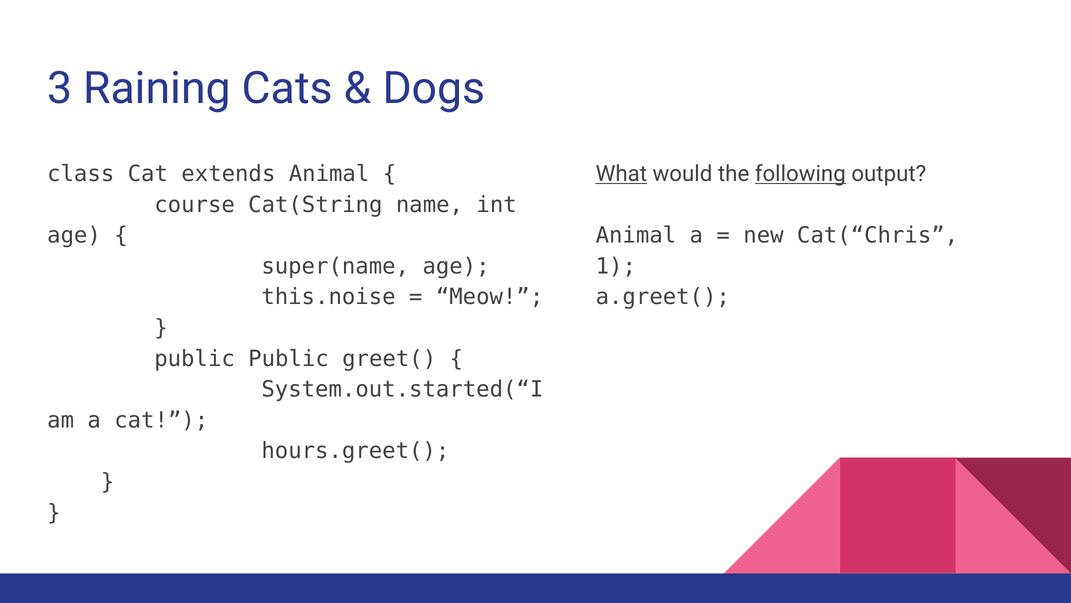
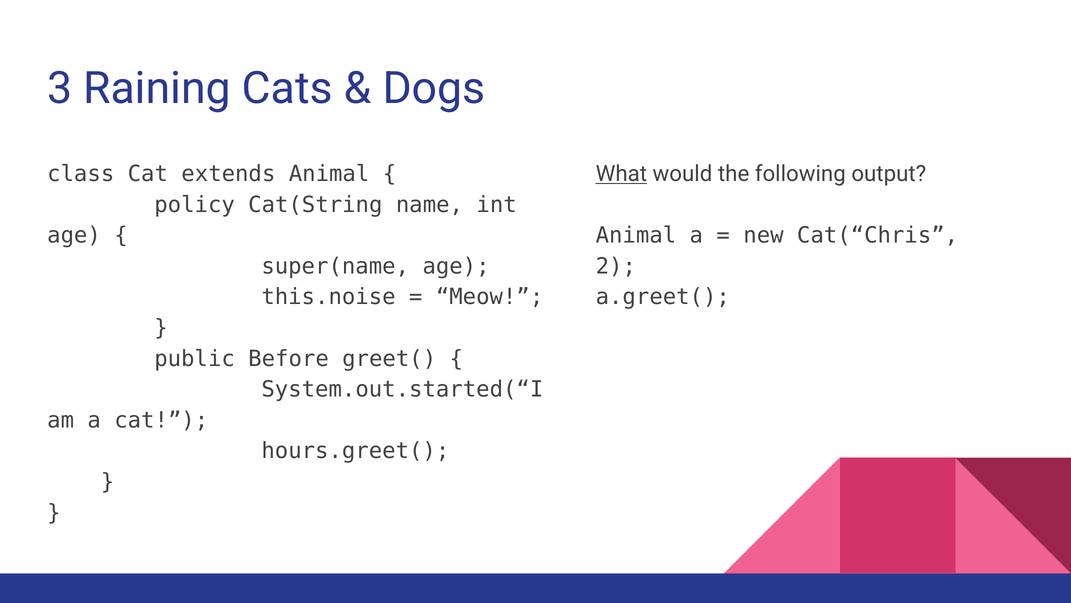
following underline: present -> none (800, 174)
course: course -> policy (195, 204)
1: 1 -> 2 (616, 266)
public Public: Public -> Before (289, 358)
